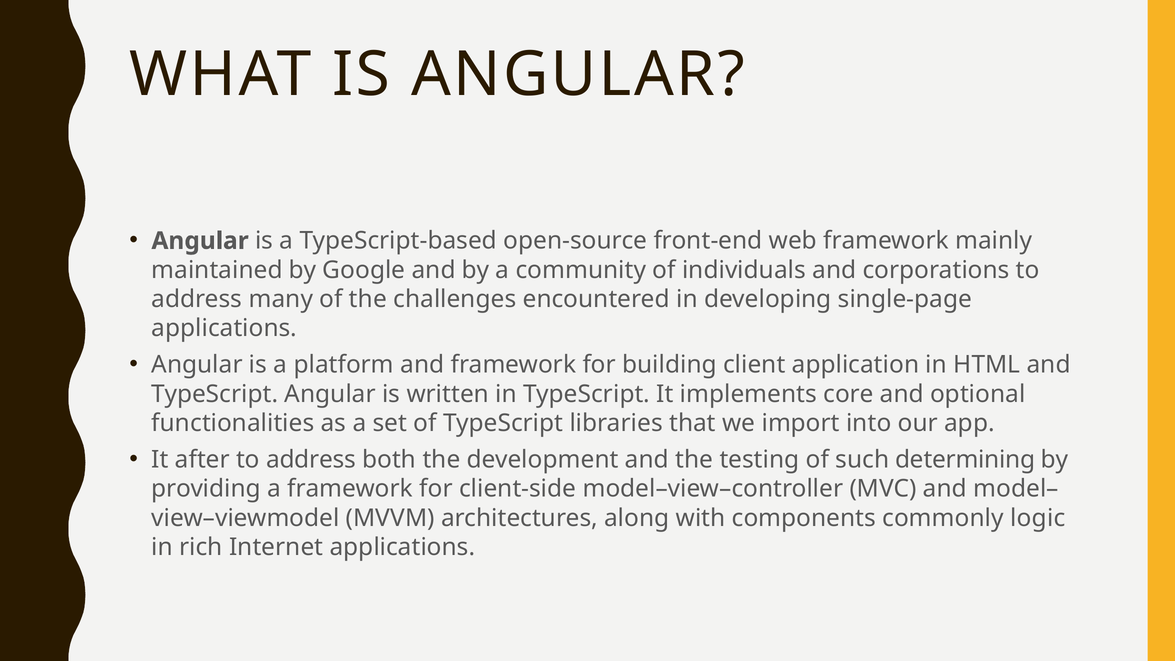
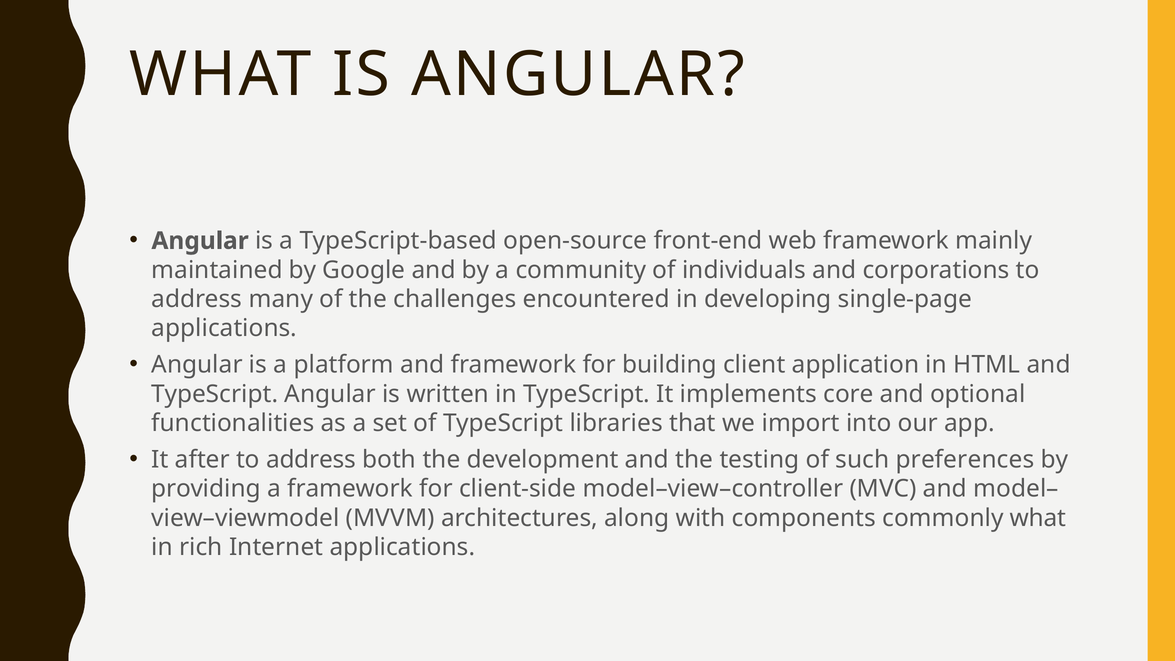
determining: determining -> preferences (965, 460)
commonly logic: logic -> what (1038, 518)
